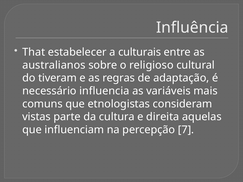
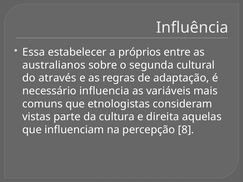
That: That -> Essa (34, 52)
culturais: culturais -> próprios (140, 52)
religioso: religioso -> segunda (151, 65)
tiveram: tiveram -> através (57, 78)
7: 7 -> 8 (186, 130)
